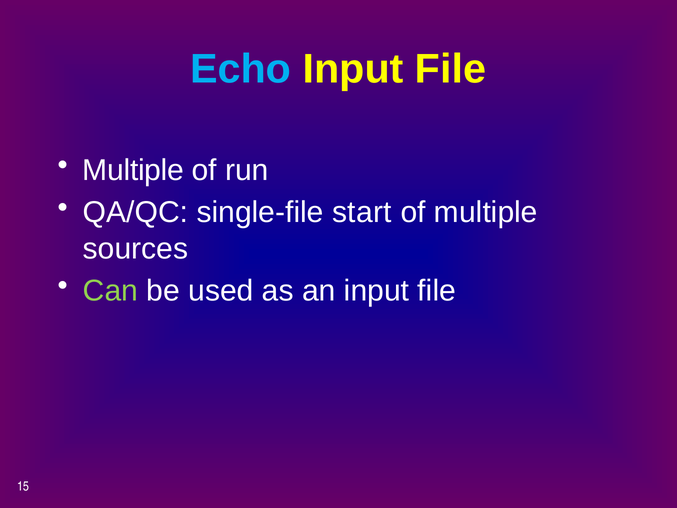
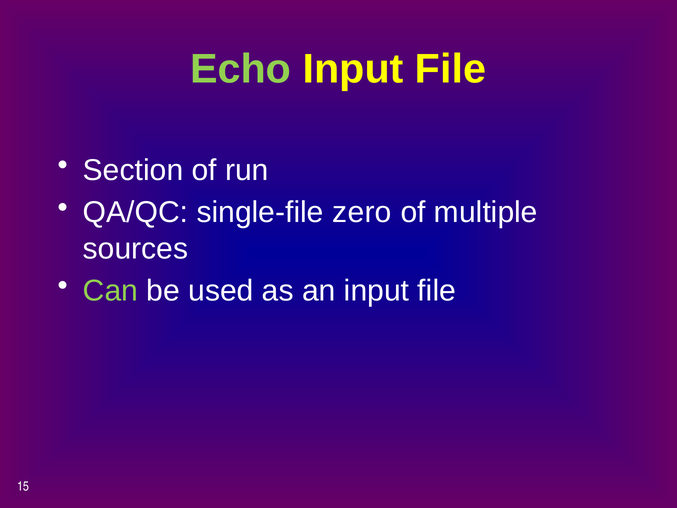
Echo colour: light blue -> light green (241, 69)
Multiple: Multiple -> Section (133, 170)
start: start -> zero (362, 212)
